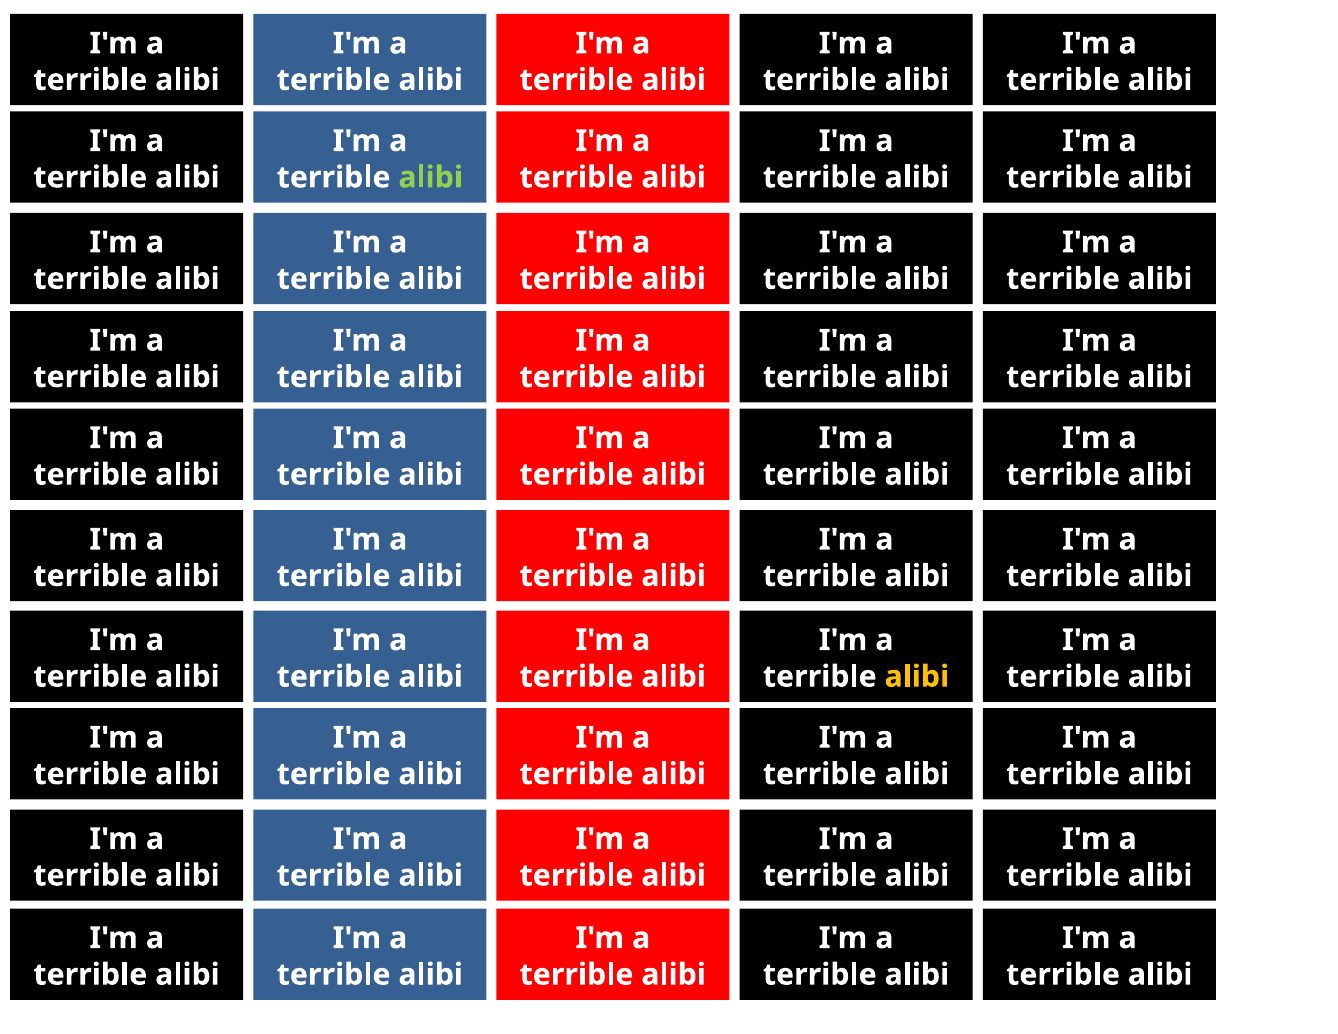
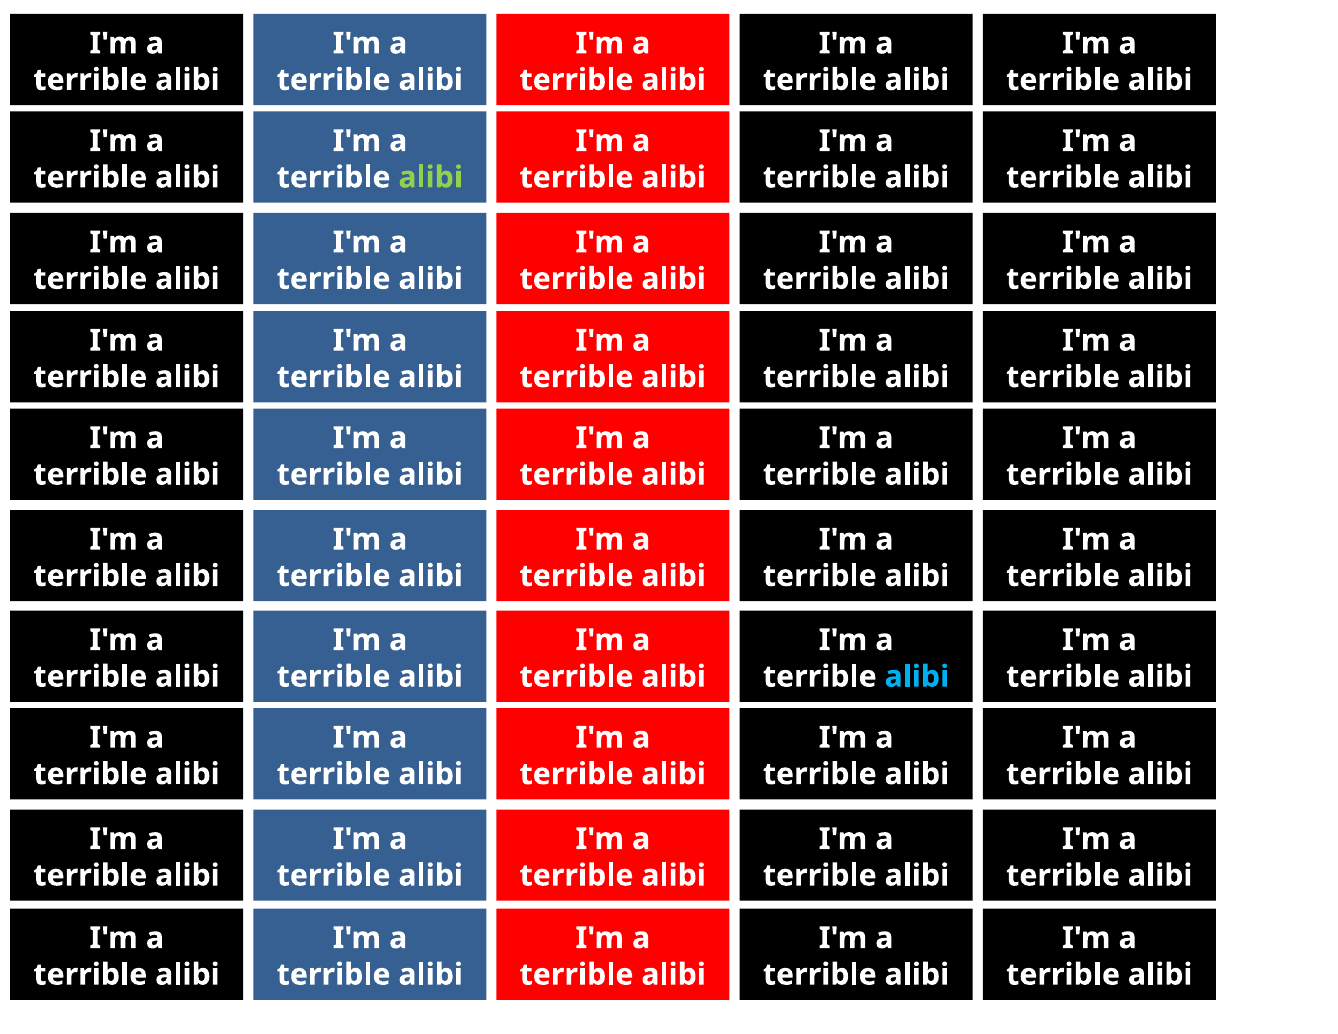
alibi colour: yellow -> light blue (917, 677)
